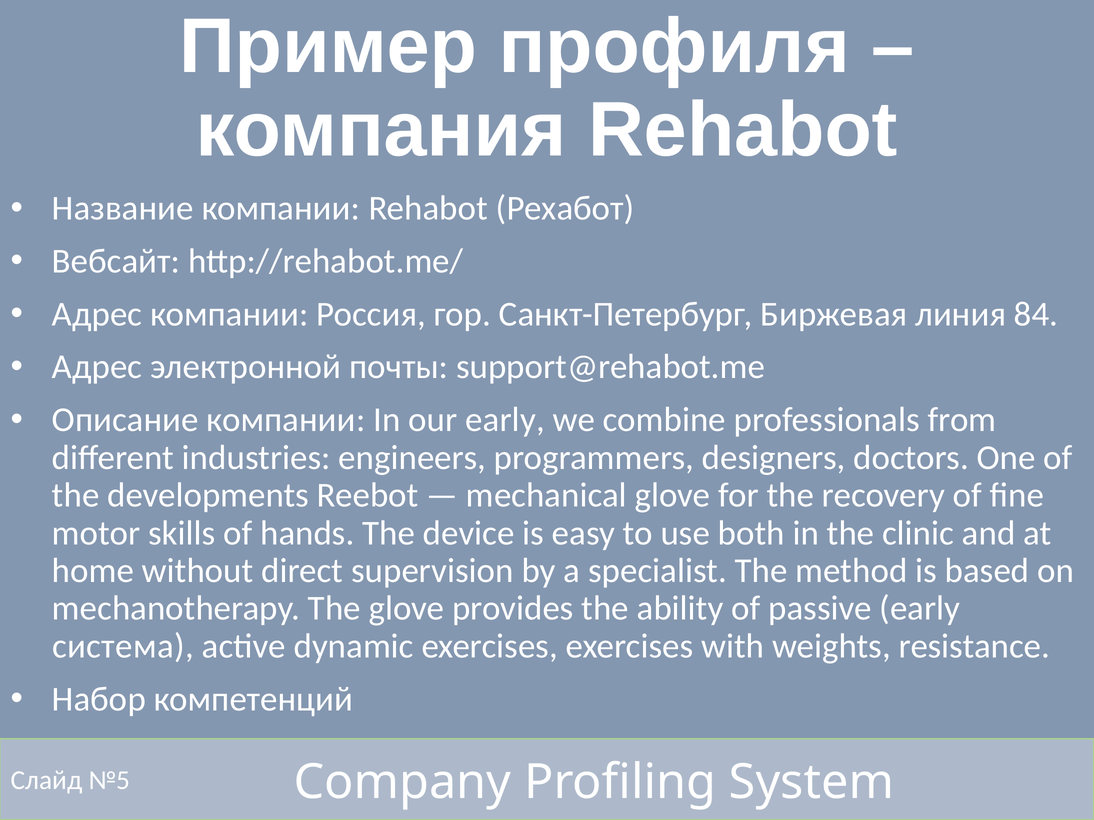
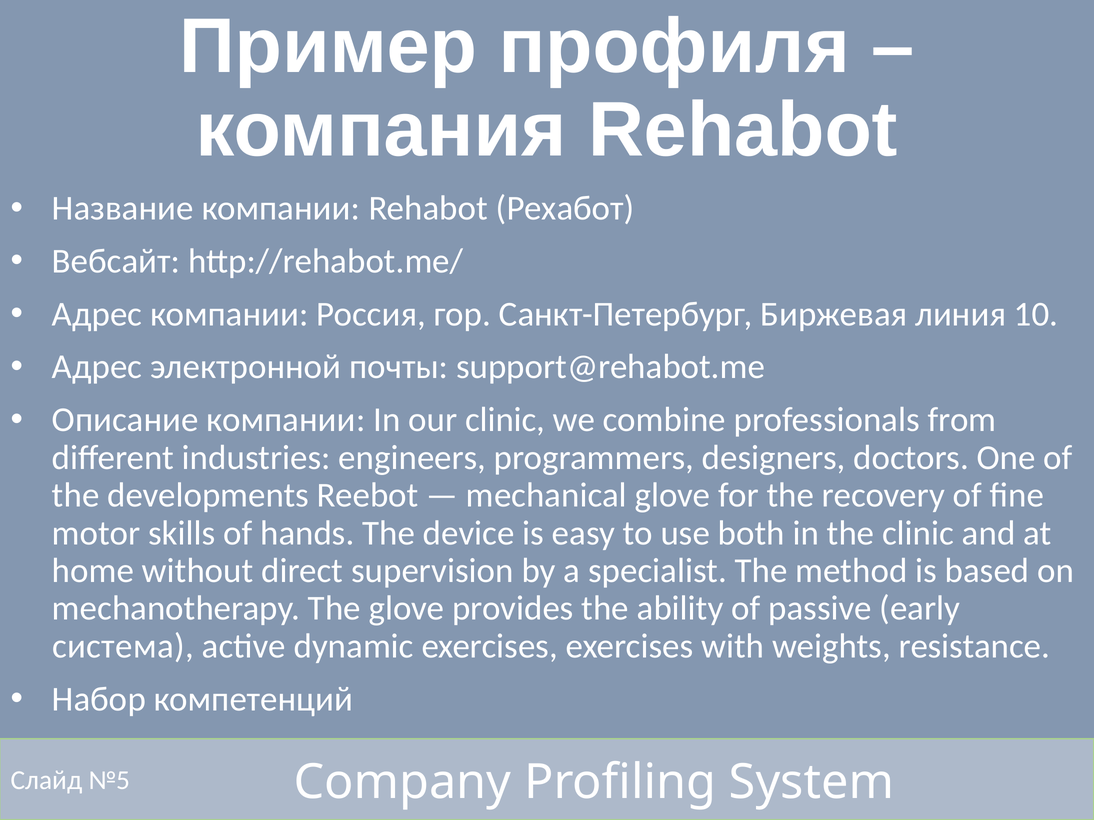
84: 84 -> 10 (1036, 314)
our early: early -> clinic (505, 420)
